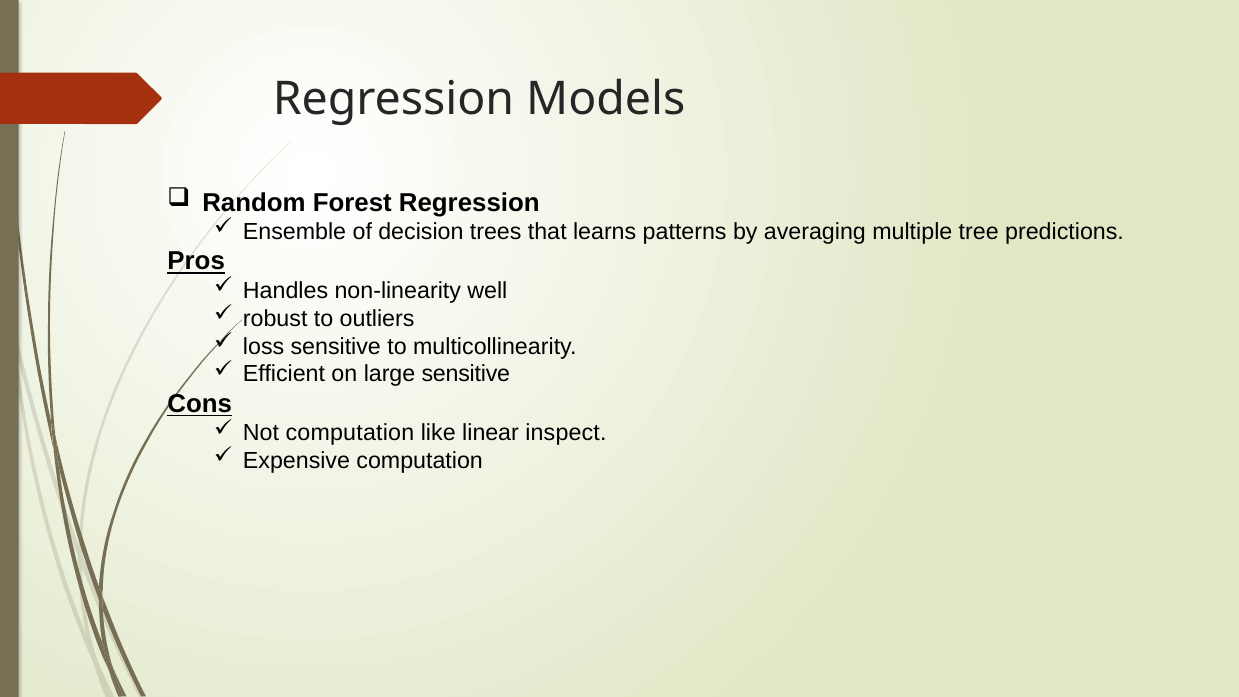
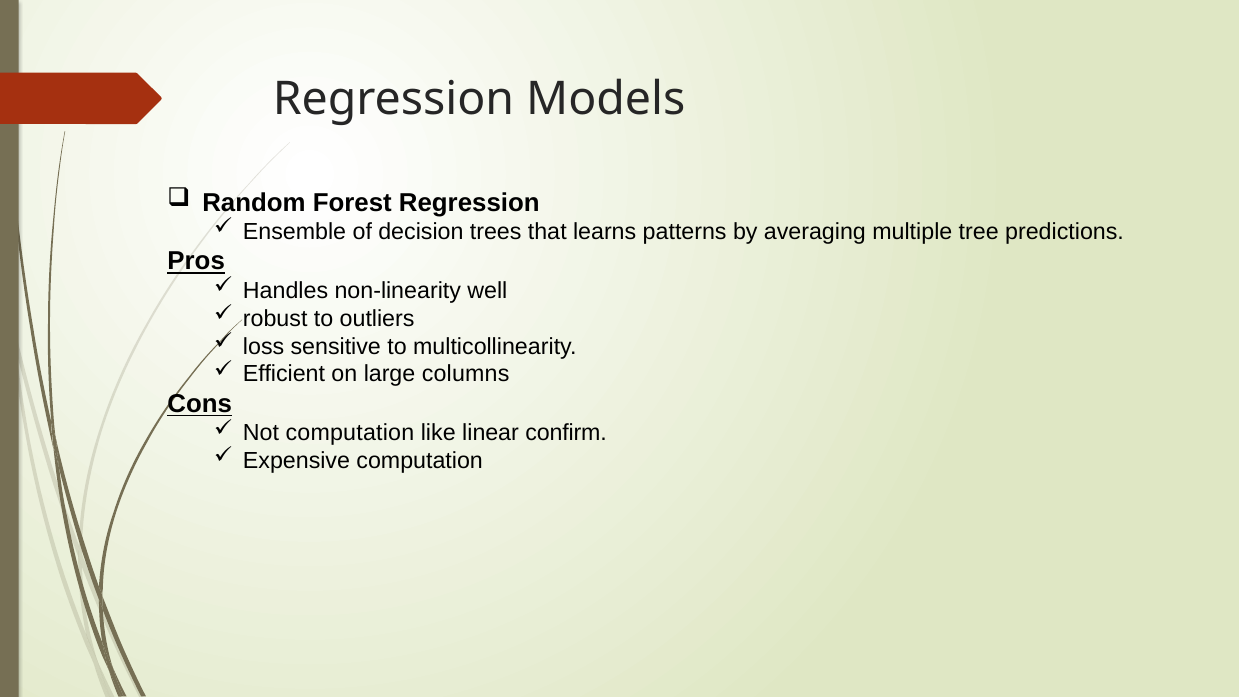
large sensitive: sensitive -> columns (466, 374)
inspect: inspect -> confirm (566, 433)
